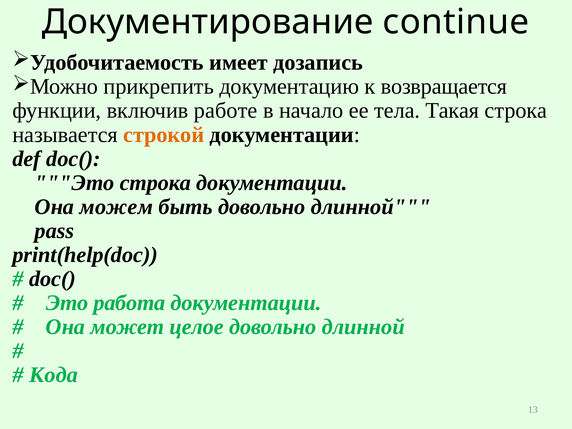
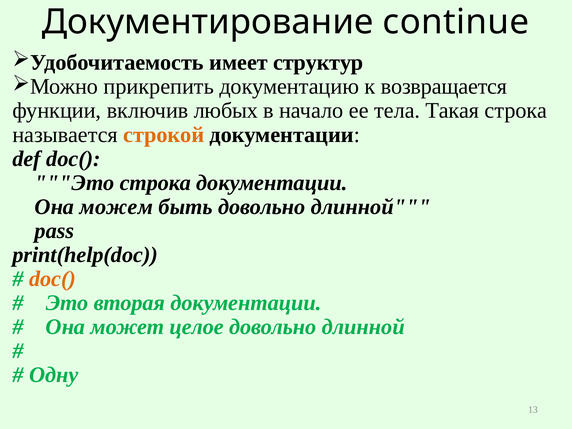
дозапись: дозапись -> структур (318, 63)
работе: работе -> любых (226, 111)
doc( colour: black -> orange (52, 279)
работа: работа -> вторая (129, 303)
Кода: Кода -> Одну (54, 375)
